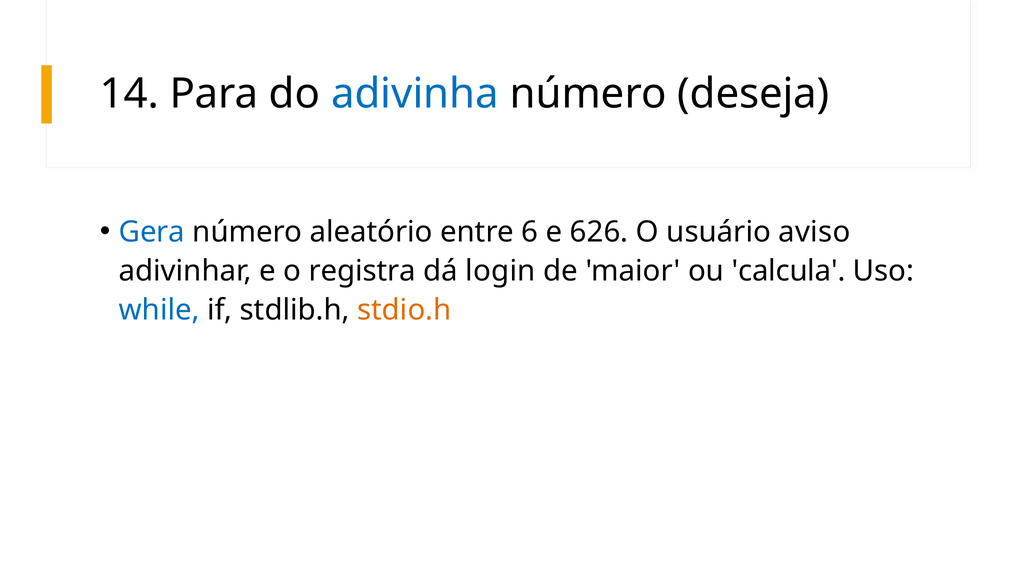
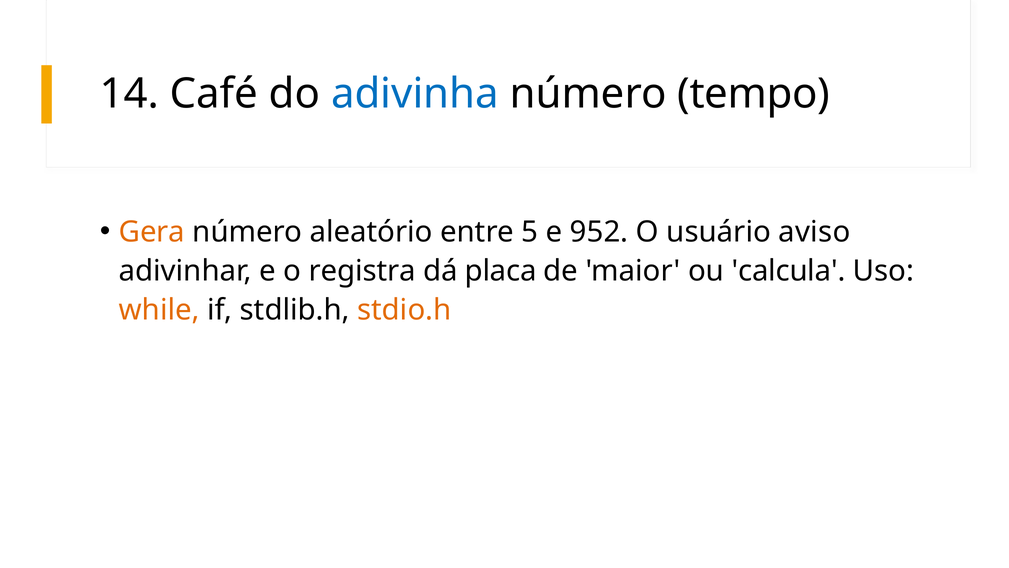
Para: Para -> Café (214, 94)
deseja: deseja -> tempo (754, 94)
Gera colour: blue -> orange (152, 232)
6: 6 -> 5 (530, 232)
626: 626 -> 952 (599, 232)
login: login -> placa (501, 271)
while colour: blue -> orange (159, 310)
